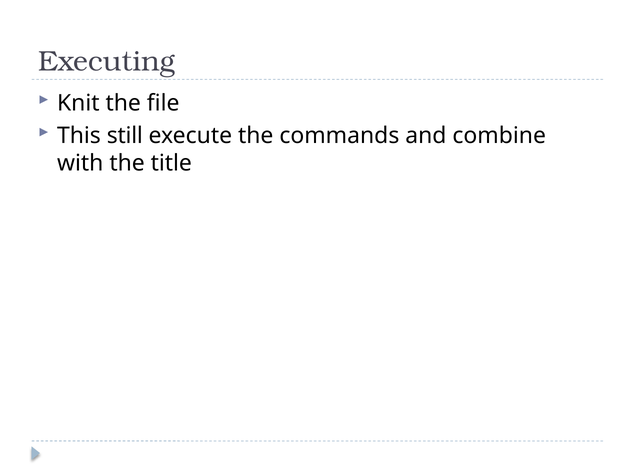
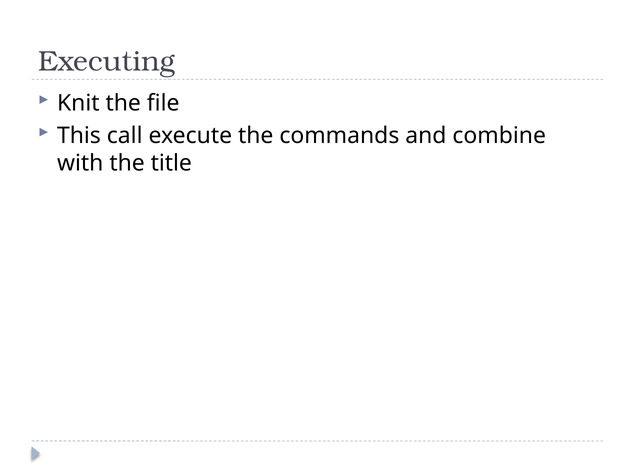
still: still -> call (125, 136)
